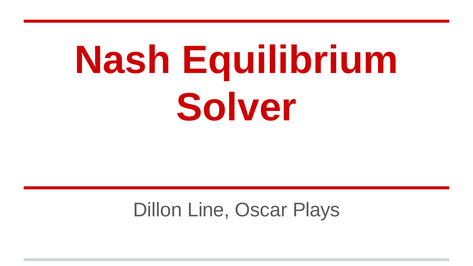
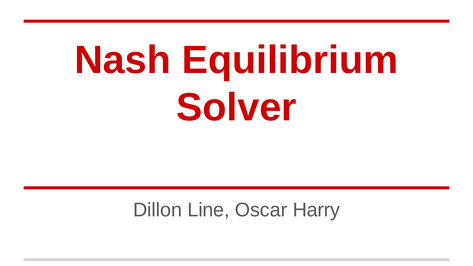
Plays: Plays -> Harry (316, 210)
